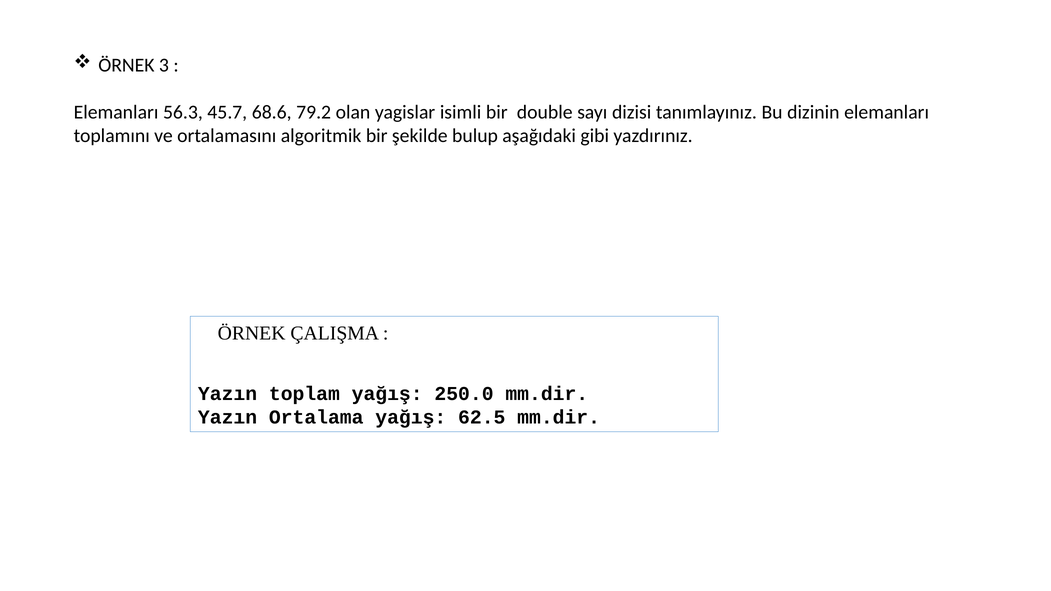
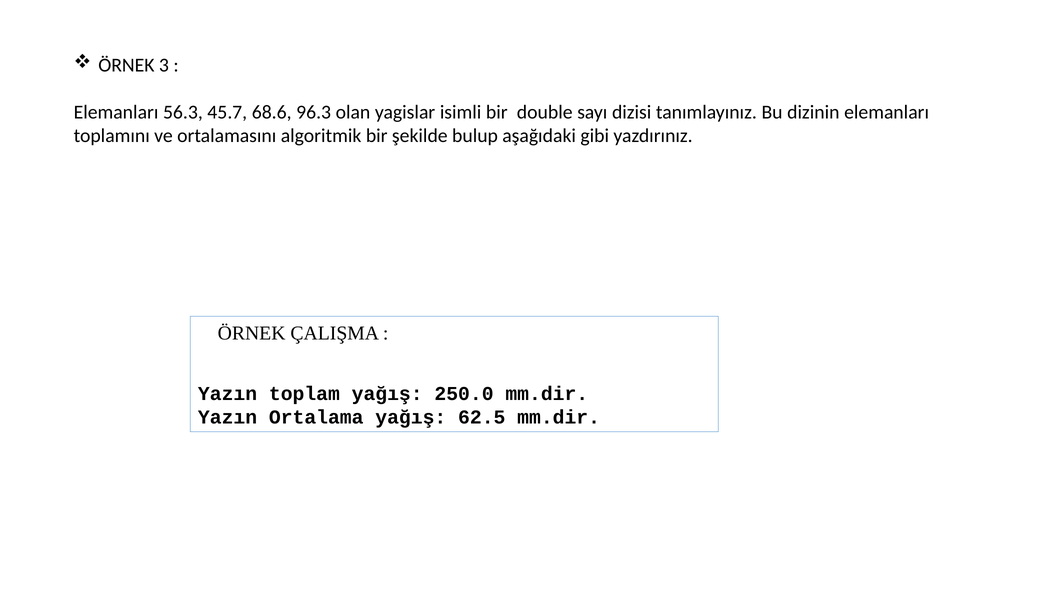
79.2: 79.2 -> 96.3 (314, 112)
